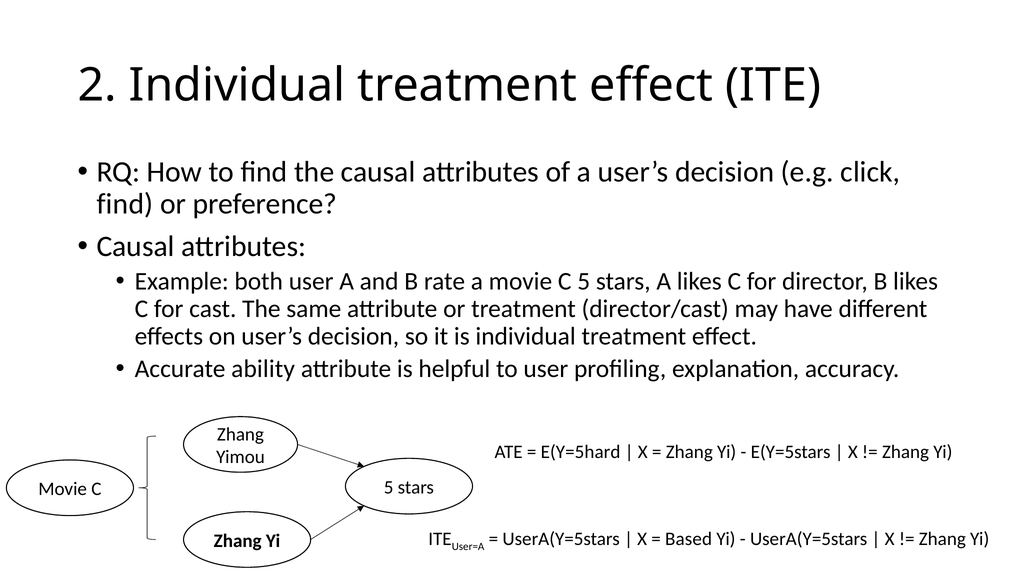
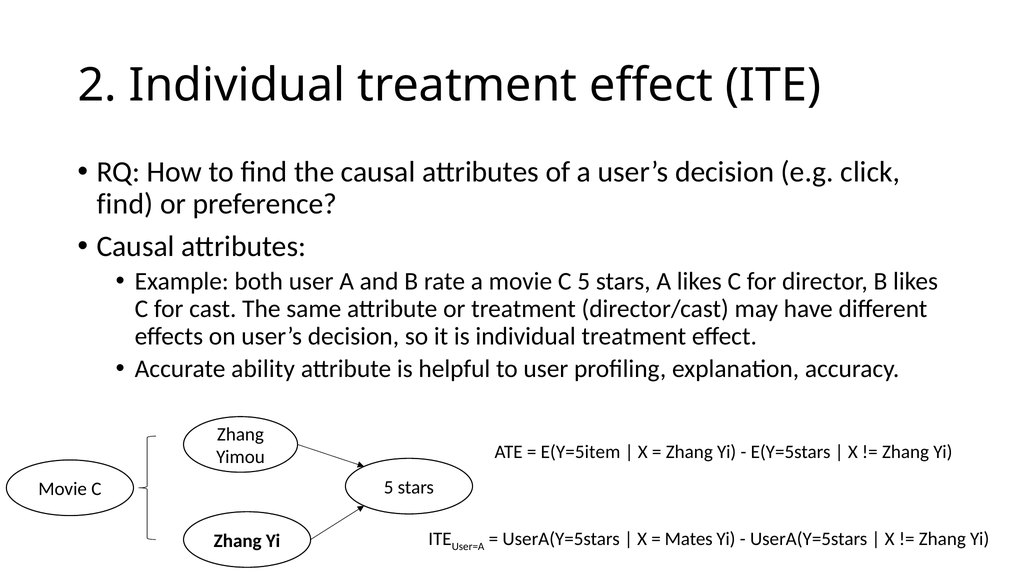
E(Y=5hard: E(Y=5hard -> E(Y=5item (581, 452)
Based: Based -> Mates (689, 539)
